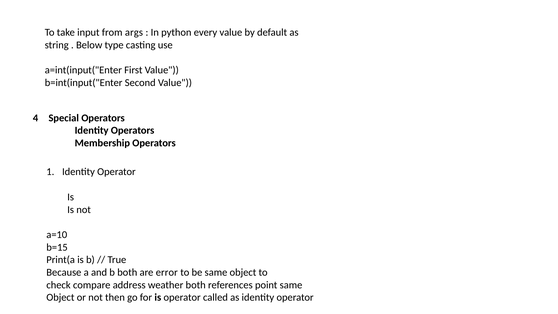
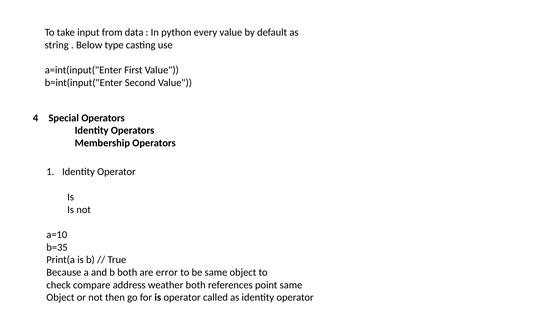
args: args -> data (134, 33)
b=15: b=15 -> b=35 (57, 247)
